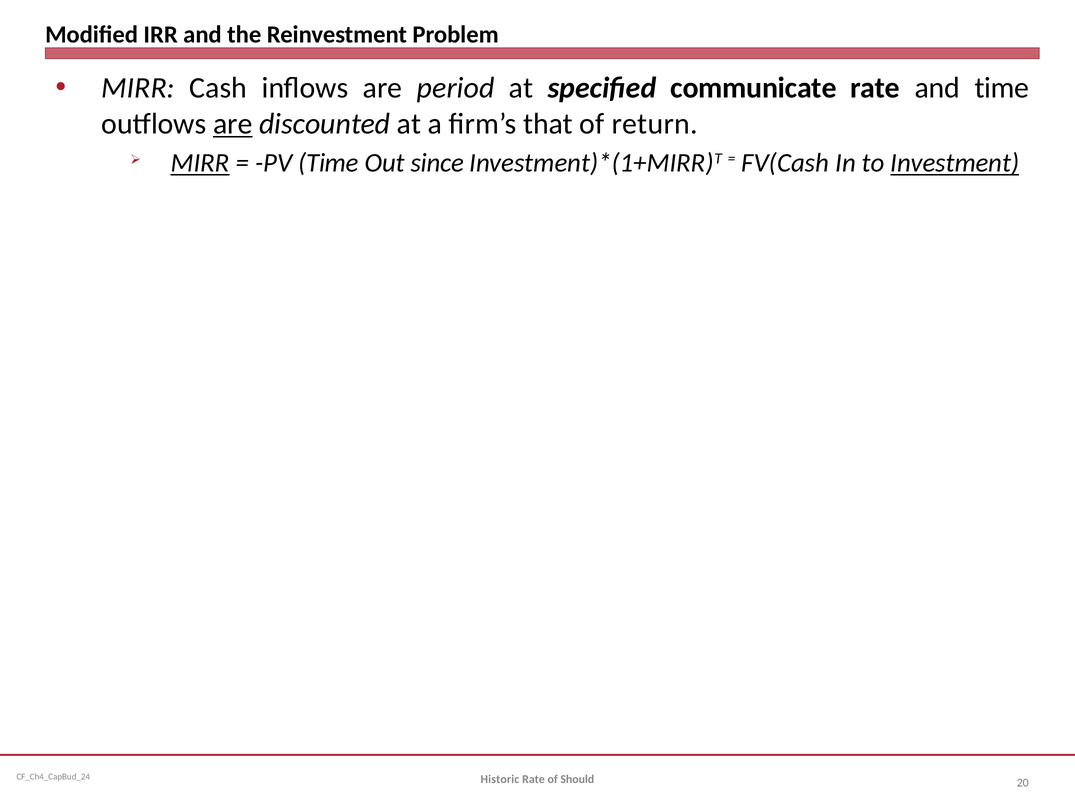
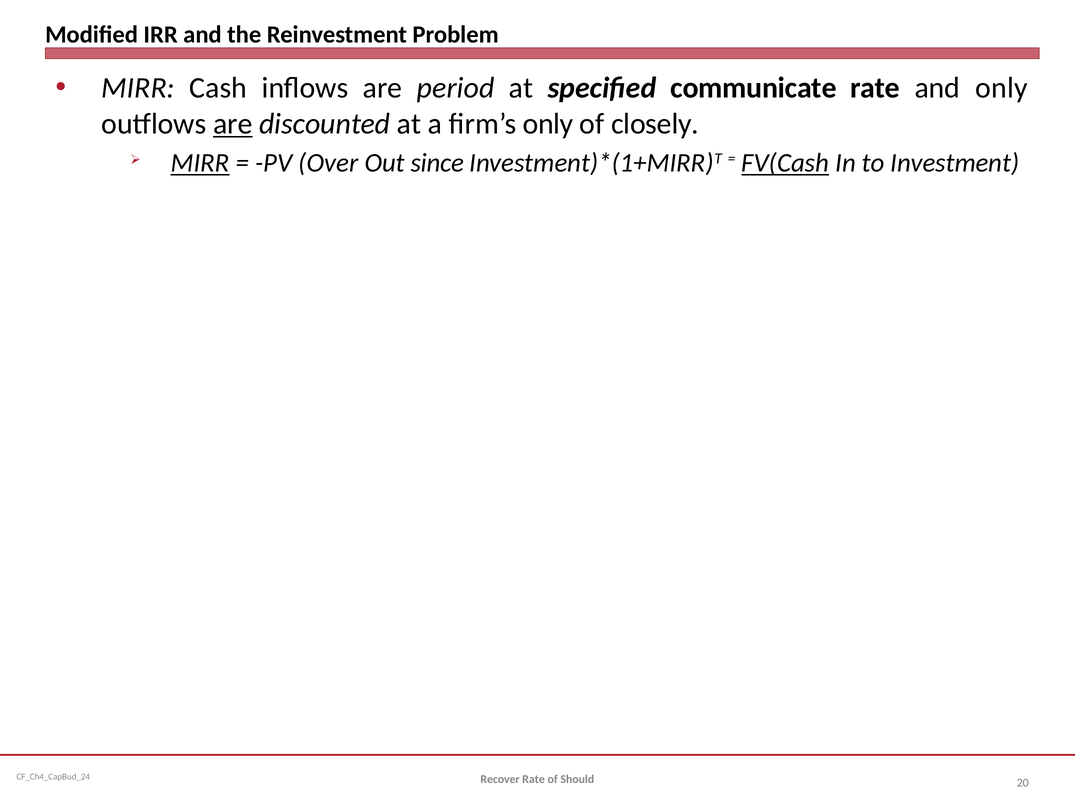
and time: time -> only (1002, 88)
firm’s that: that -> only (548, 124)
return: return -> closely (655, 124)
PV Time: Time -> Over (328, 163)
FV(Cash underline: none -> present (785, 163)
Investment underline: present -> none (955, 163)
Historic: Historic -> Recover (500, 780)
